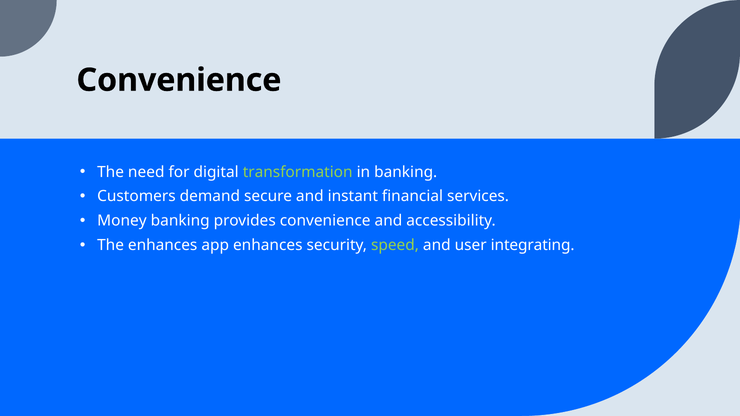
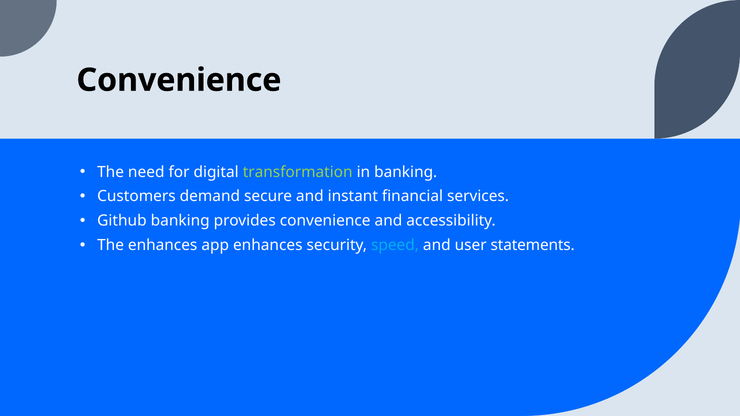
Money: Money -> Github (122, 221)
speed colour: light green -> light blue (395, 245)
integrating: integrating -> statements (533, 245)
